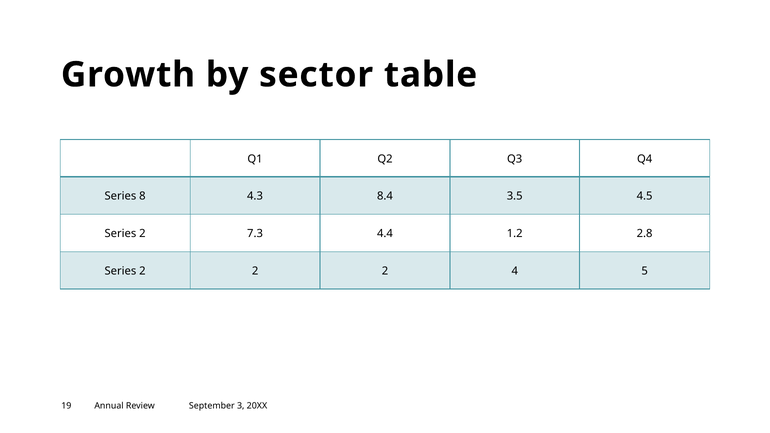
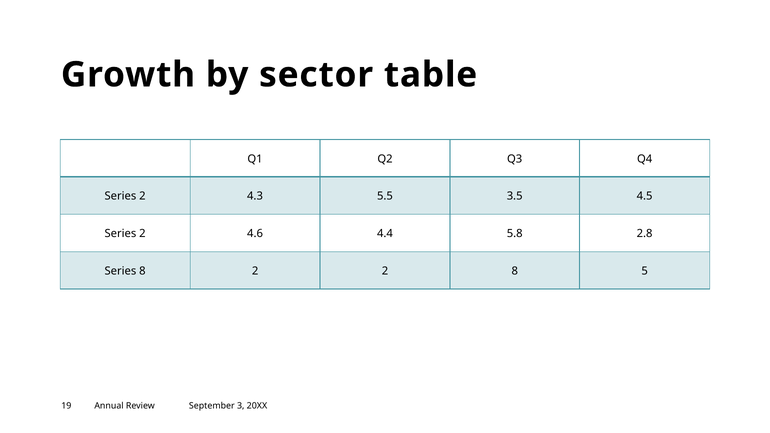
8: 8 -> 2 (142, 196)
8.4: 8.4 -> 5.5 (385, 196)
7.3: 7.3 -> 4.6 (255, 234)
1.2: 1.2 -> 5.8 (515, 234)
2: 2 -> 8 (142, 271)
2 4: 4 -> 8 (515, 271)
